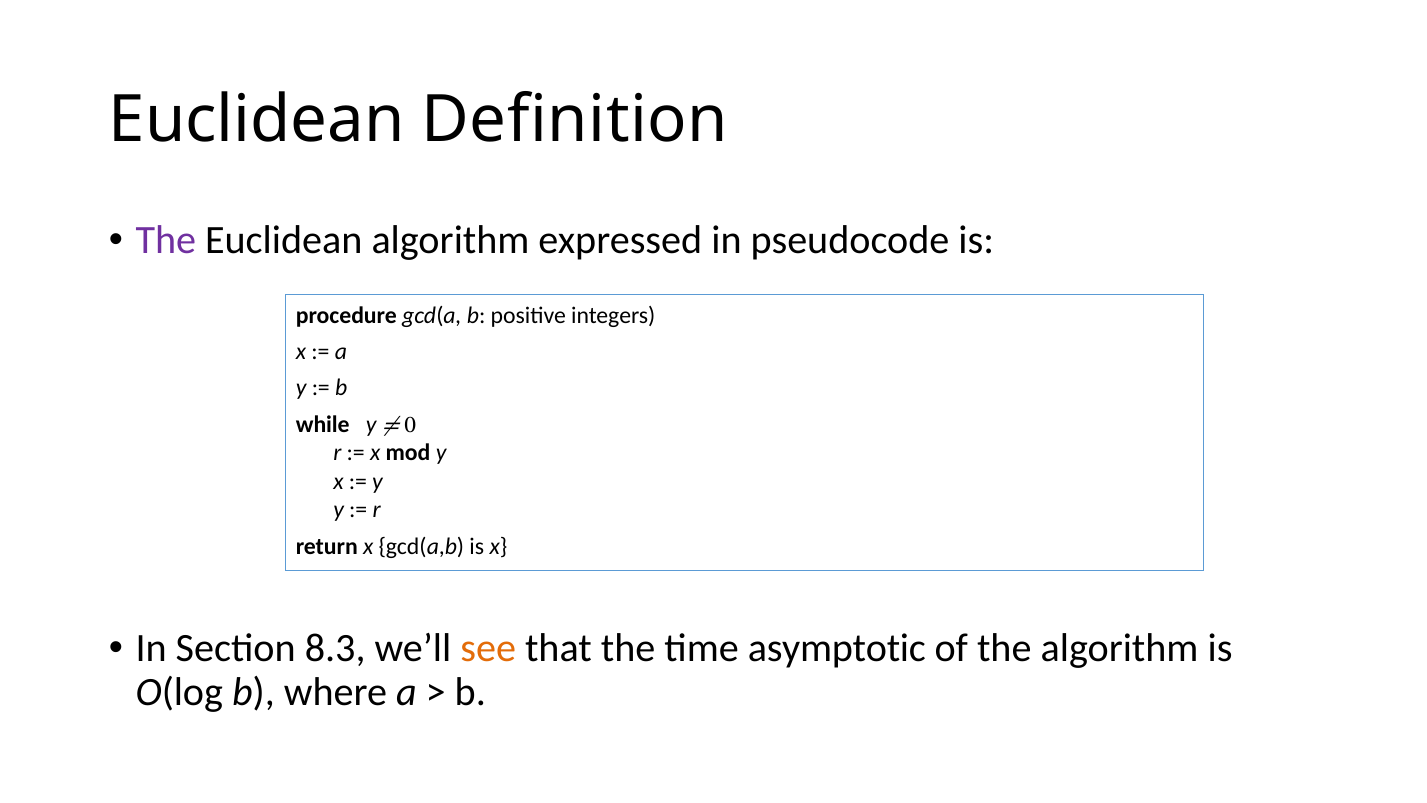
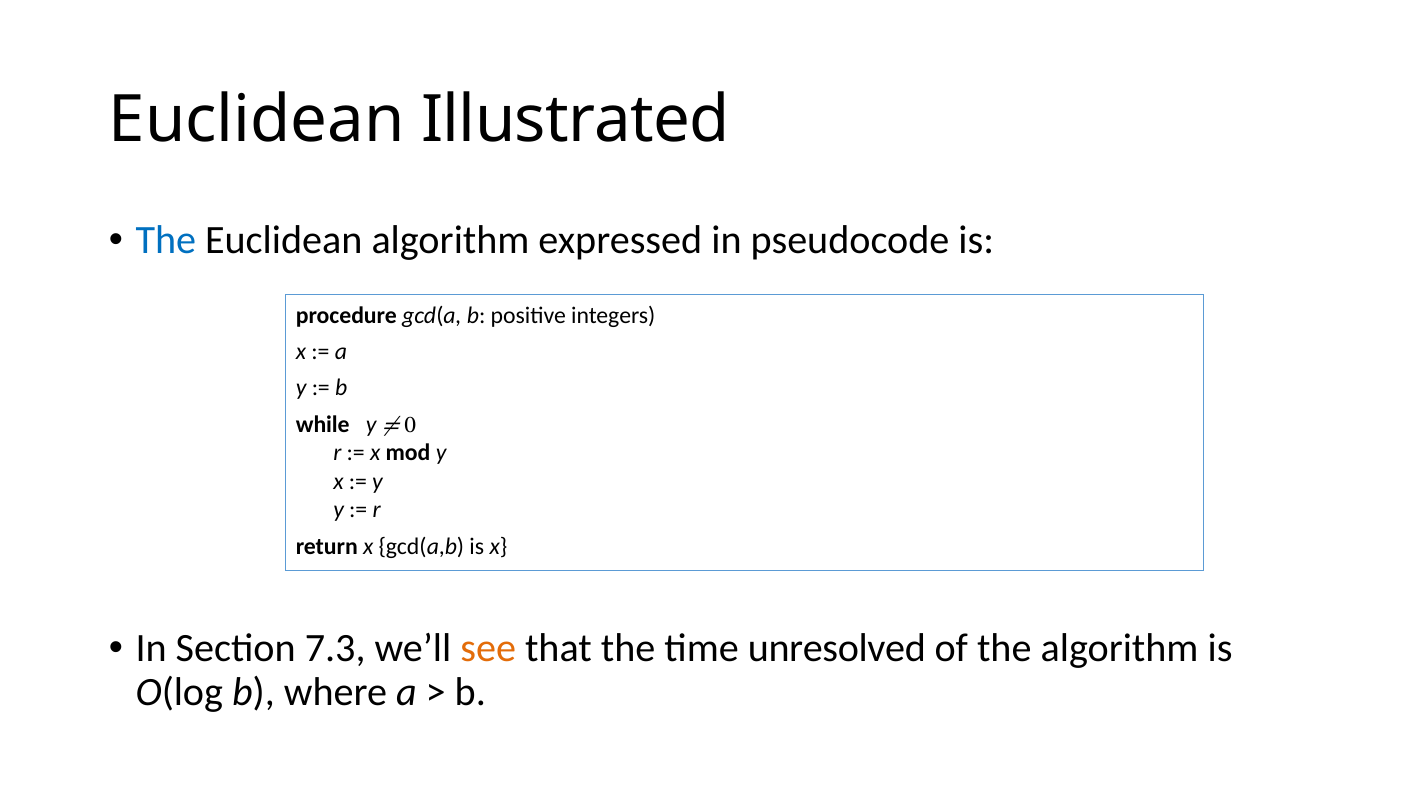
Definition: Definition -> Illustrated (576, 120)
The colour: purple -> blue (166, 240)
8.3: 8.3 -> 7.3 (335, 648)
asymptotic: asymptotic -> unresolved (837, 648)
